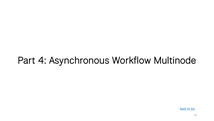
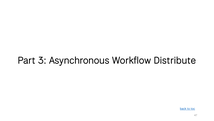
4: 4 -> 3 (42, 60)
Multinode: Multinode -> Distribute (175, 60)
